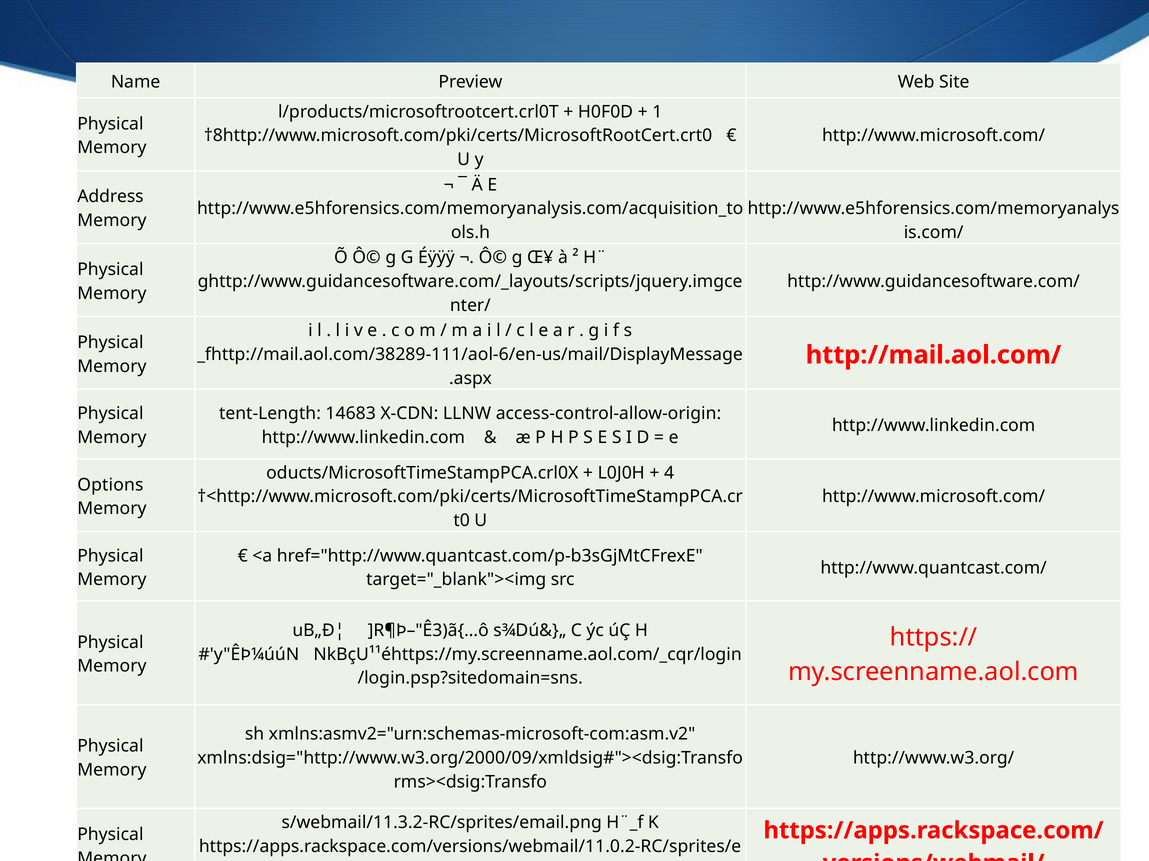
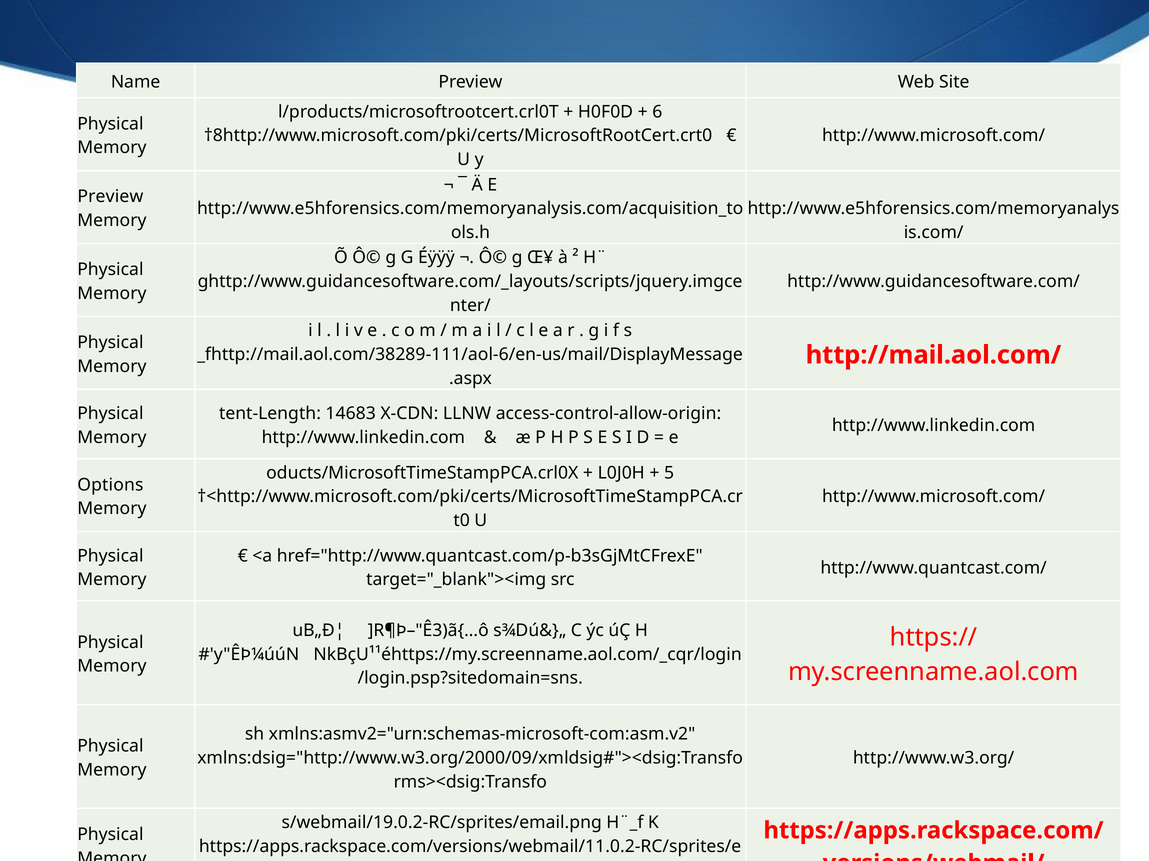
1: 1 -> 6 (657, 112)
Address: Address -> Preview (110, 197)
4: 4 -> 5 (669, 473)
s/webmail/11.3.2-RC/sprites/email.png: s/webmail/11.3.2-RC/sprites/email.png -> s/webmail/19.0.2-RC/sprites/email.png (442, 823)
